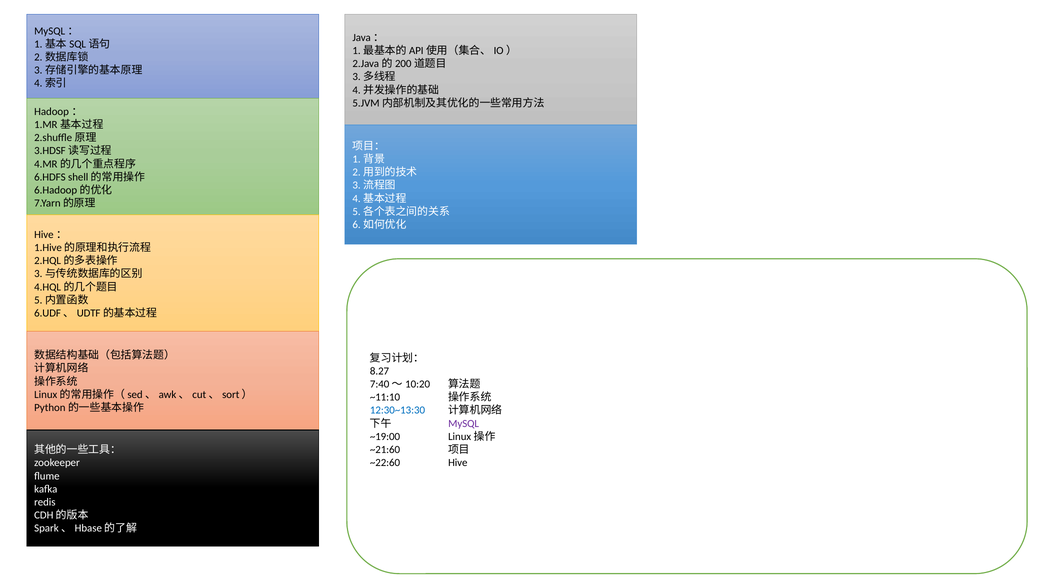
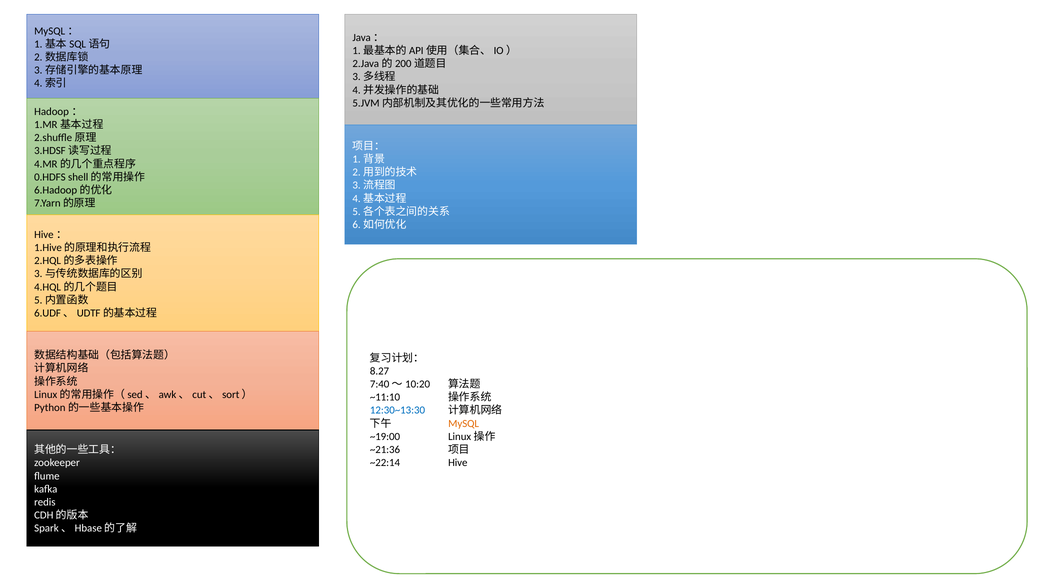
6.HDFS: 6.HDFS -> 0.HDFS (50, 177)
MySQL colour: purple -> orange (464, 424)
~21:60: ~21:60 -> ~21:36 (385, 450)
~22:60: ~22:60 -> ~22:14 (385, 463)
